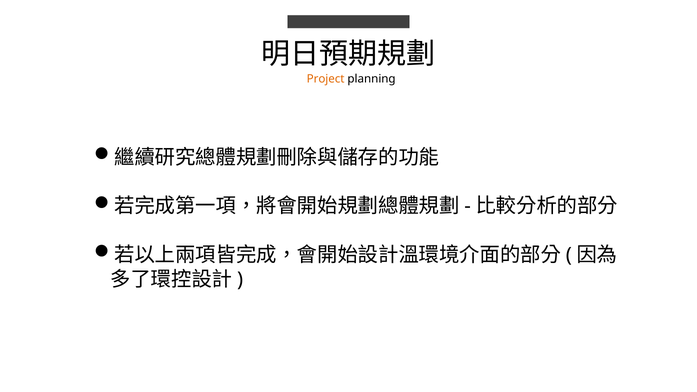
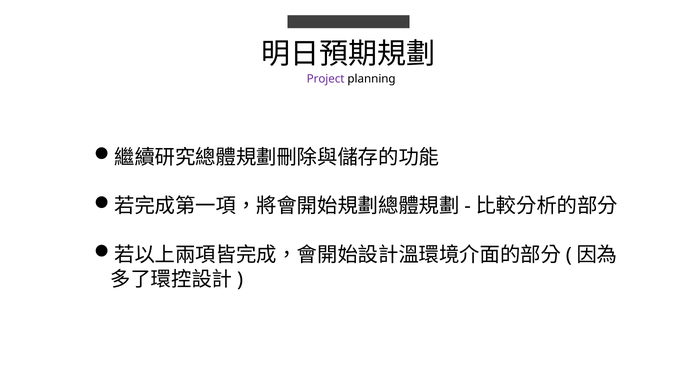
Project colour: orange -> purple (326, 79)
